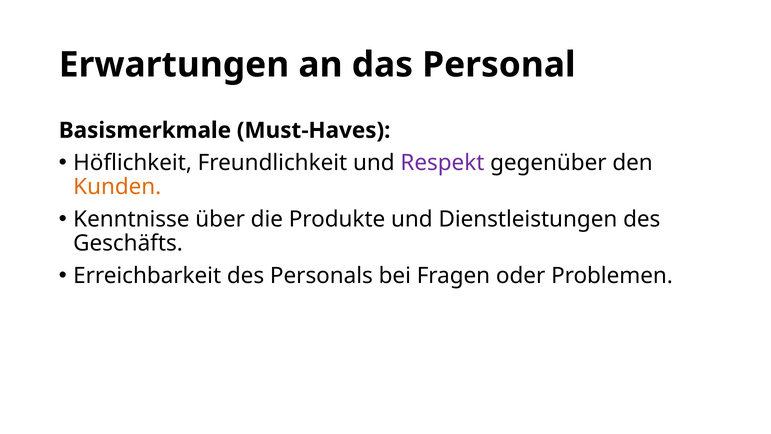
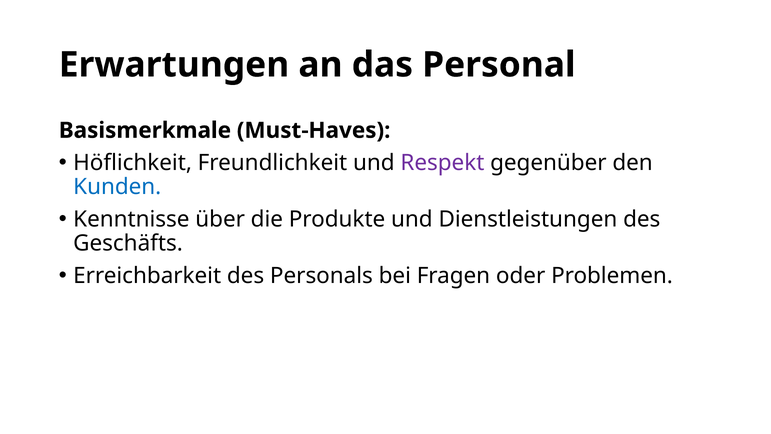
Kunden colour: orange -> blue (117, 187)
